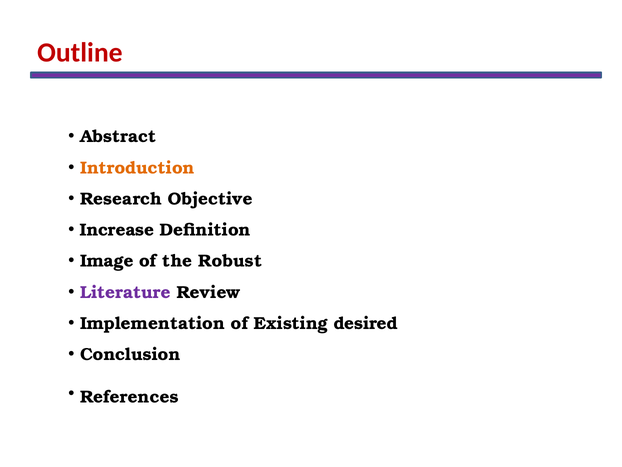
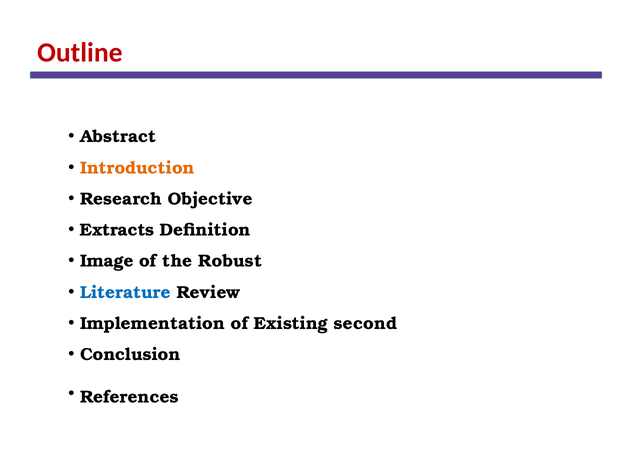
Increase: Increase -> Extracts (117, 230)
Literature colour: purple -> blue (125, 292)
desired: desired -> second (366, 323)
